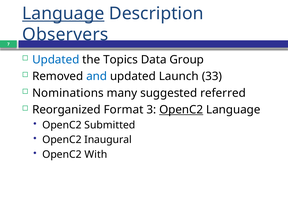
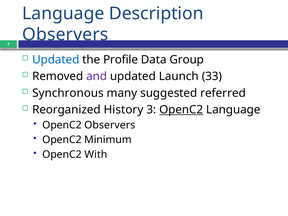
Language underline: present -> none (63, 13)
Topics: Topics -> Profile (121, 60)
and colour: blue -> purple (97, 76)
Nominations: Nominations -> Synchronous (68, 93)
Format: Format -> History (123, 110)
OpenC2 Submitted: Submitted -> Observers (110, 125)
Inaugural: Inaugural -> Minimum (108, 140)
